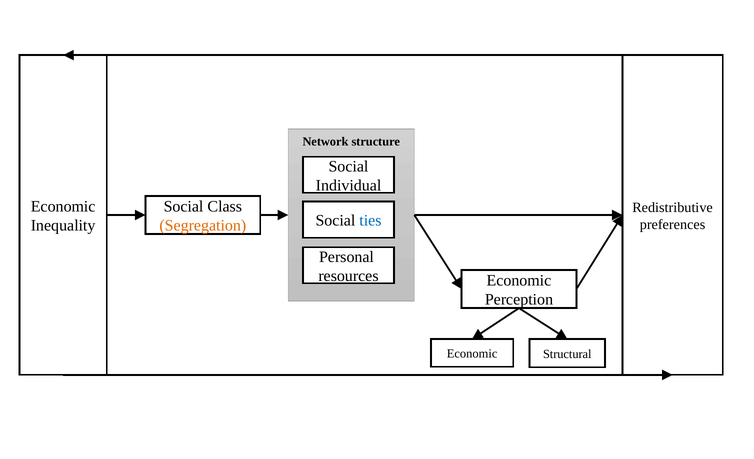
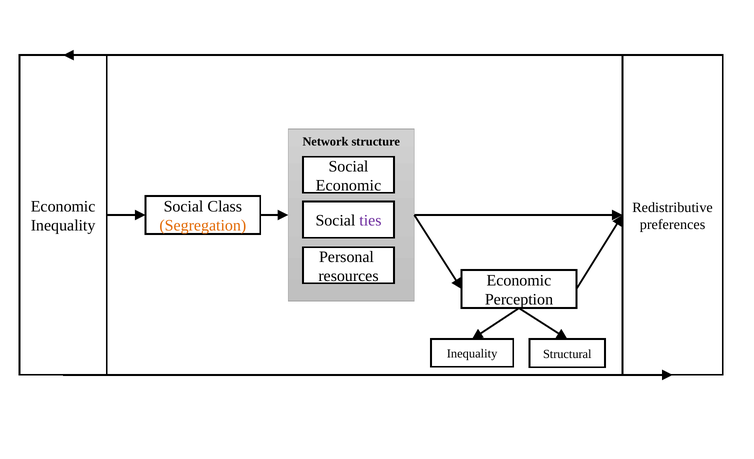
Individual: Individual -> Economic (348, 186)
ties colour: blue -> purple (370, 221)
Economic: Economic -> Inequality (472, 354)
